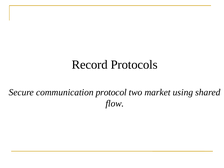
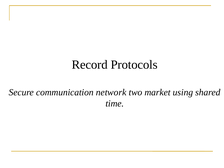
protocol: protocol -> network (111, 92)
flow: flow -> time (115, 104)
